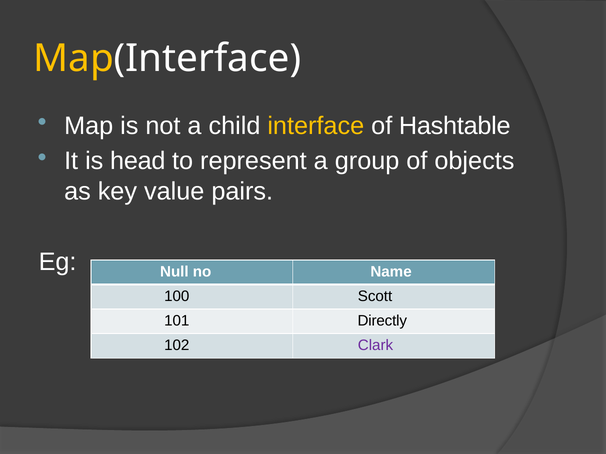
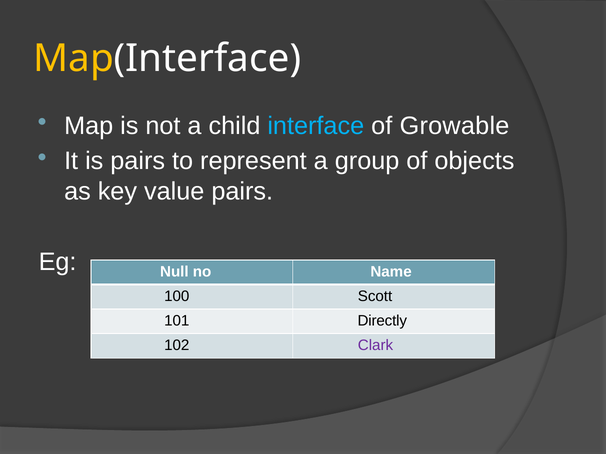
interface colour: yellow -> light blue (316, 126)
Hashtable: Hashtable -> Growable (455, 126)
is head: head -> pairs (138, 161)
